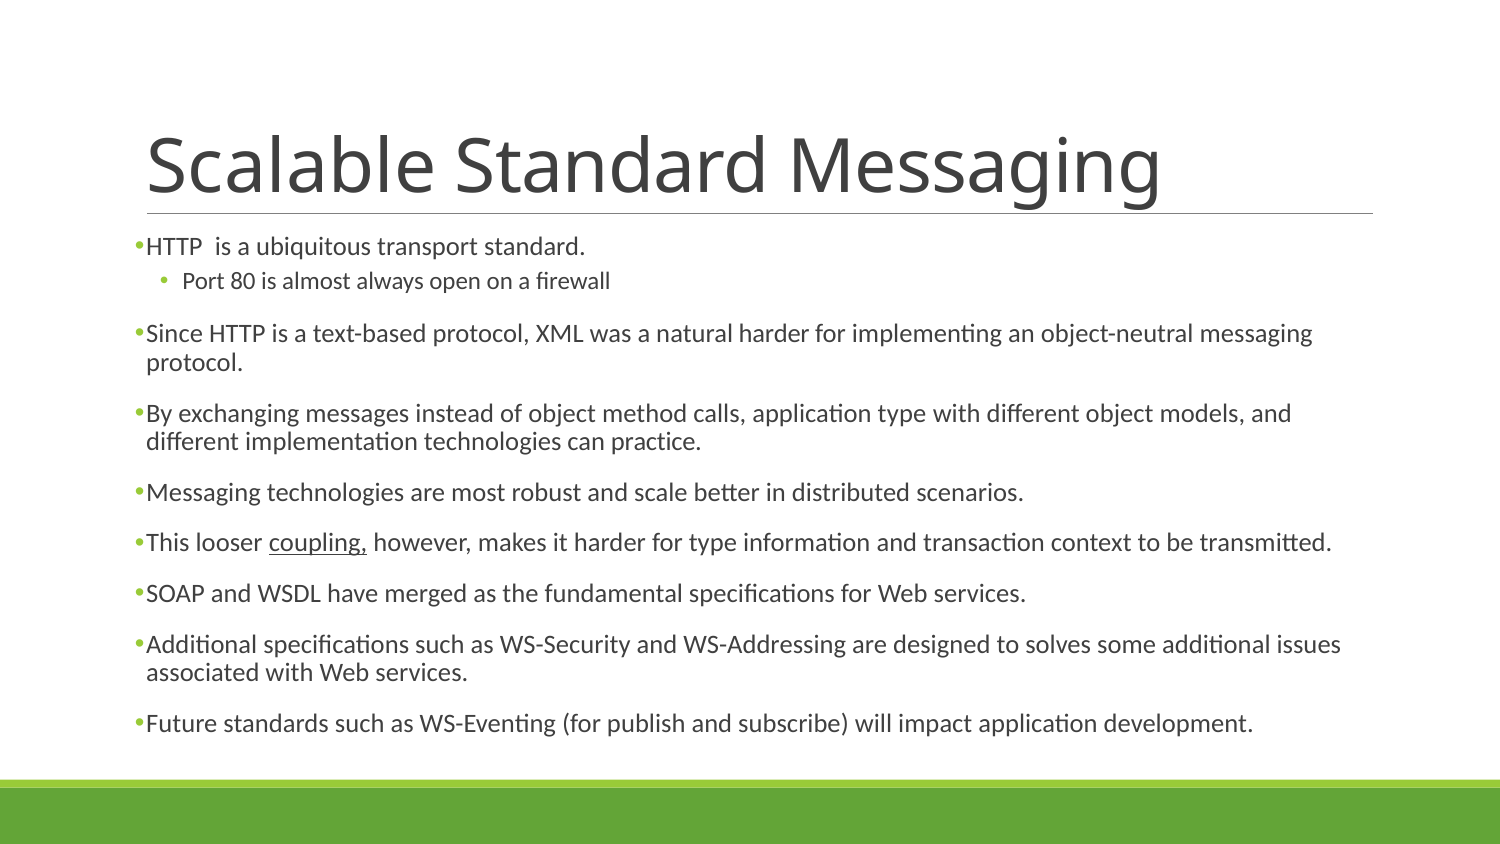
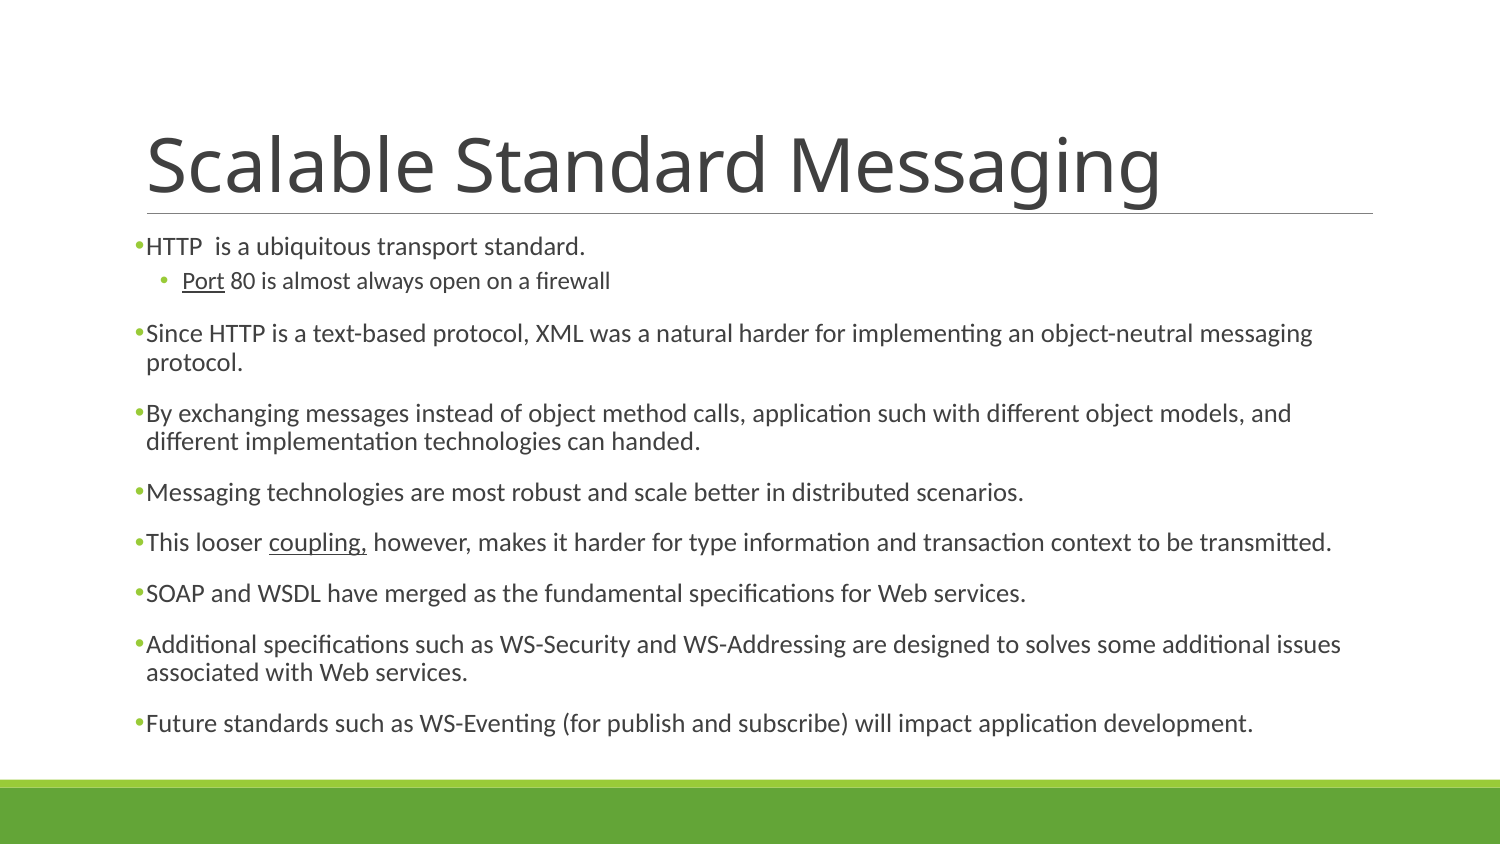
Port underline: none -> present (204, 281)
application type: type -> such (902, 413)
practice: practice -> handed (656, 442)
